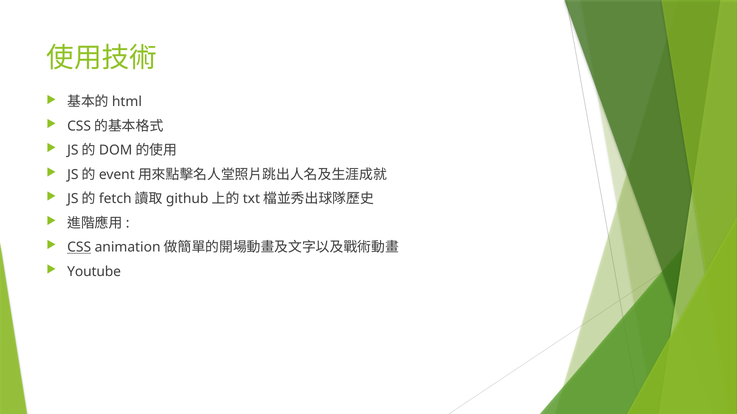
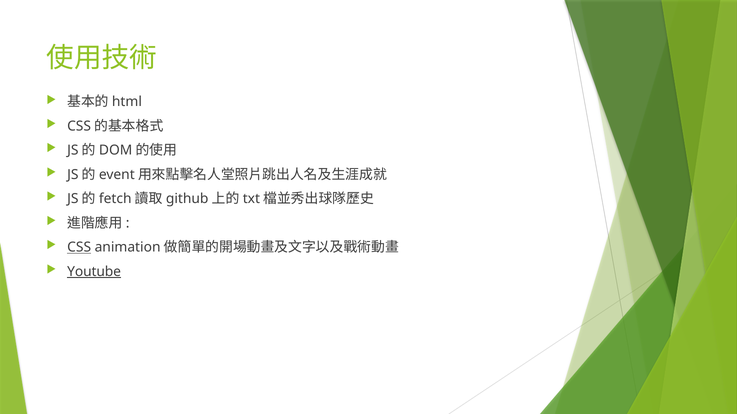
Youtube underline: none -> present (94, 272)
